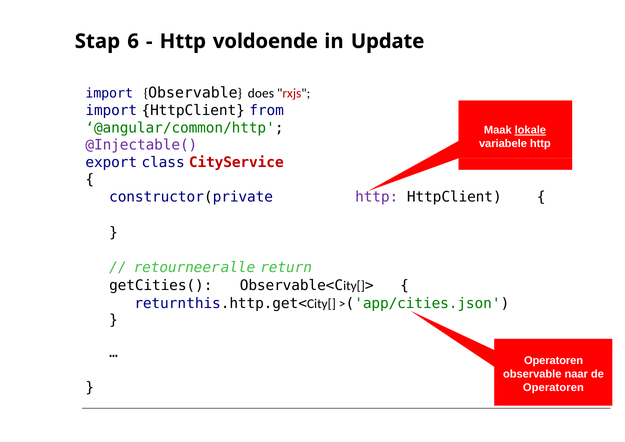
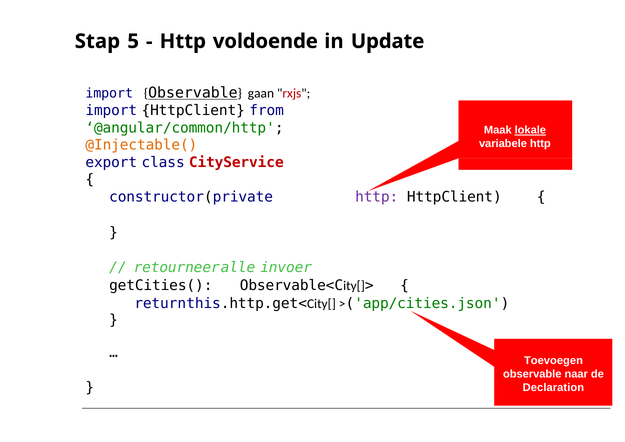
6: 6 -> 5 (133, 41)
Observable underline: none -> present (193, 93)
does: does -> gaan (261, 93)
@Injectable( colour: purple -> orange (141, 145)
return: return -> invoer (286, 268)
Operatoren: Operatoren -> Toevoegen (553, 361)
Operatoren: Operatoren -> Declaration (553, 387)
